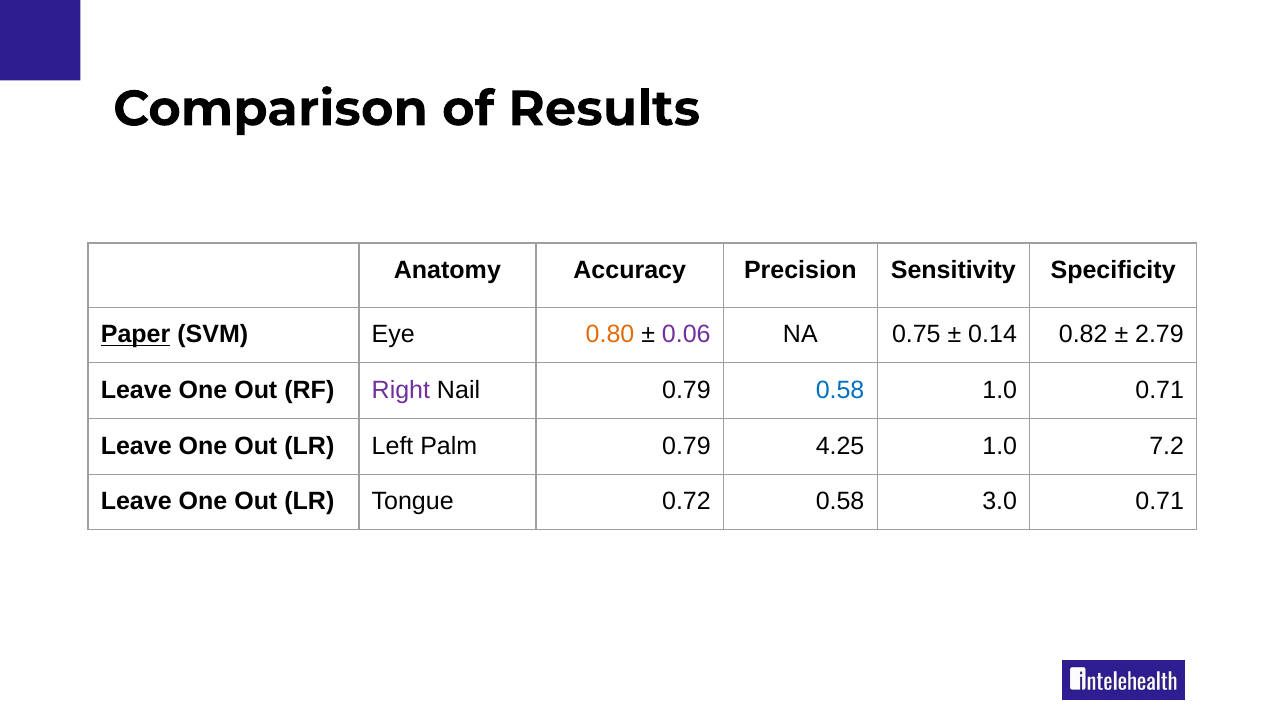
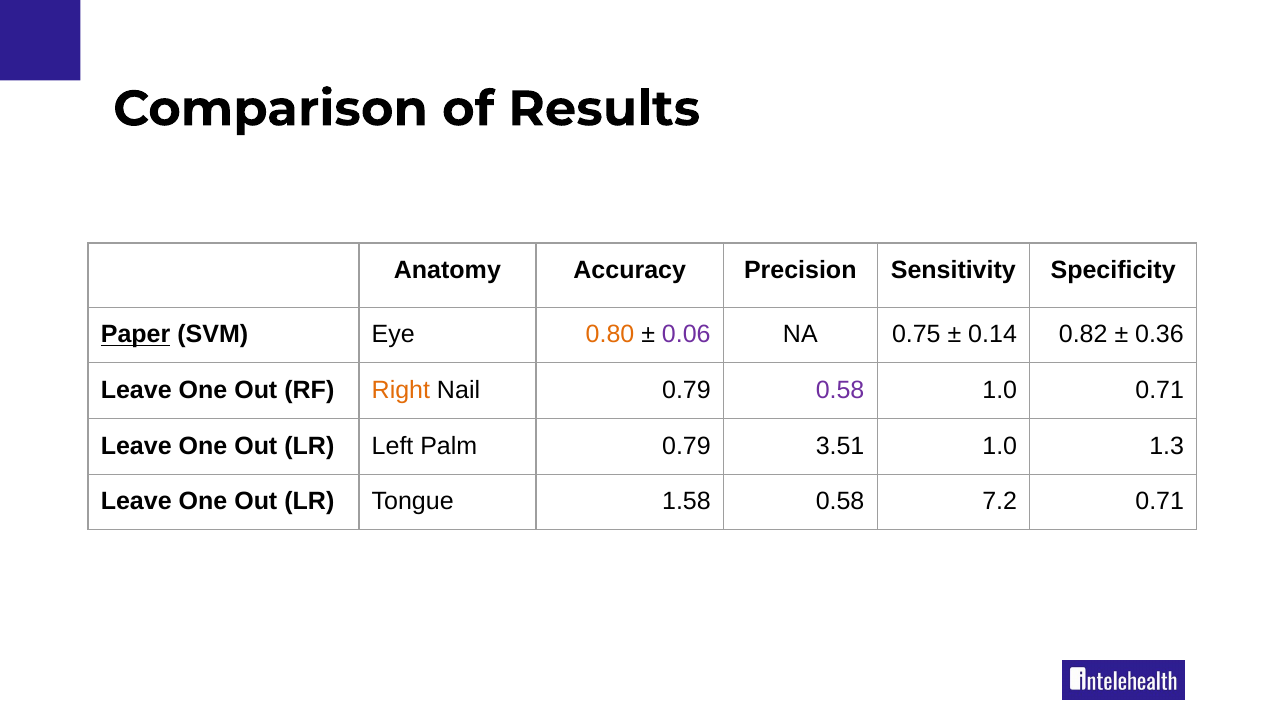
2.79: 2.79 -> 0.36 (1159, 334)
Right colour: purple -> orange (401, 390)
0.58 colour: blue -> purple (840, 390)
4.25: 4.25 -> 3.51 (840, 446)
7.2: 7.2 -> 1.3 (1167, 446)
0.72: 0.72 -> 1.58 (686, 501)
3.0: 3.0 -> 7.2 (1000, 501)
